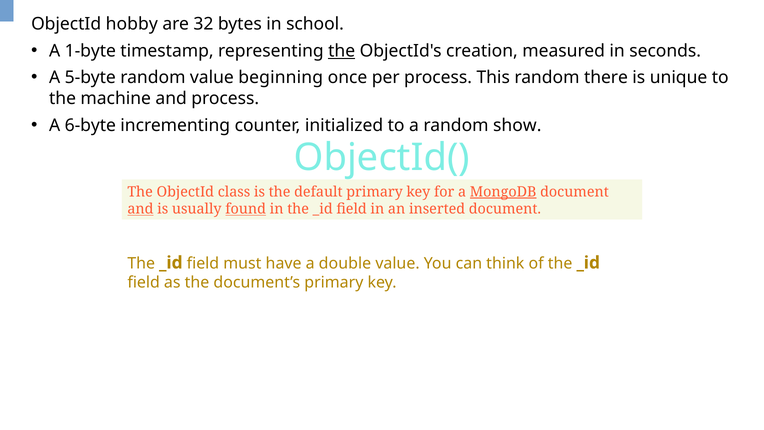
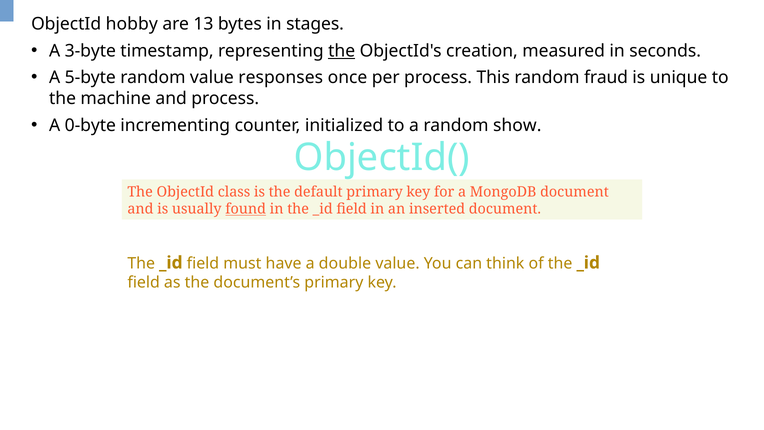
32: 32 -> 13 (203, 24)
school: school -> stages (315, 24)
1-byte: 1-byte -> 3-byte (90, 51)
beginning: beginning -> responses (281, 78)
there: there -> fraud (606, 78)
6-byte: 6-byte -> 0-byte (90, 125)
MongoDB underline: present -> none (503, 192)
and underline: present -> none (140, 209)
